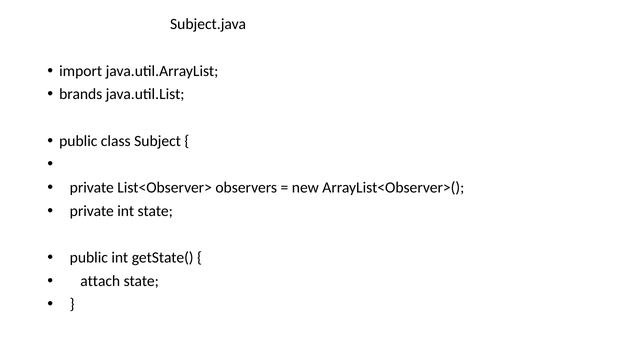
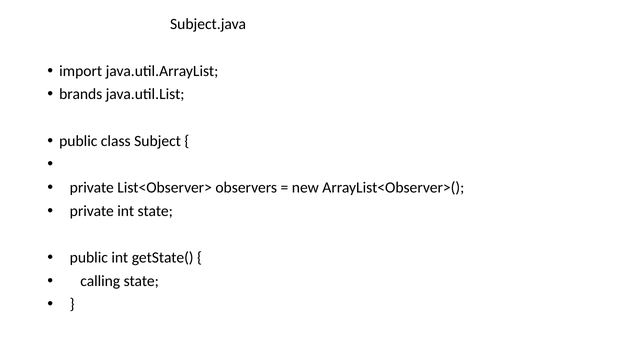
attach: attach -> calling (100, 281)
